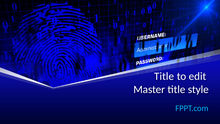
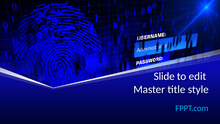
Title: Title -> Slide (164, 76)
